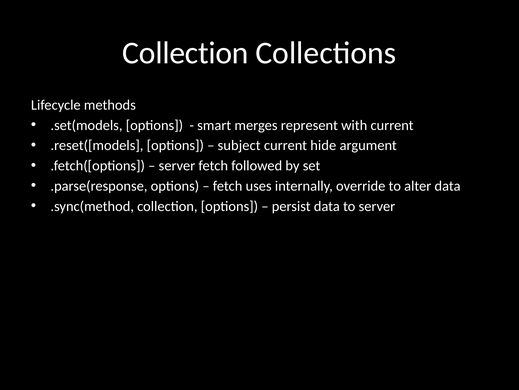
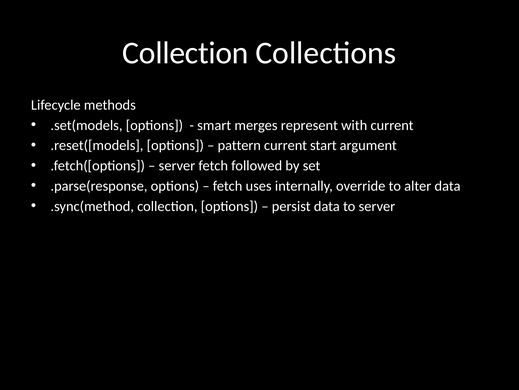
subject: subject -> pattern (239, 145)
hide: hide -> start (323, 145)
